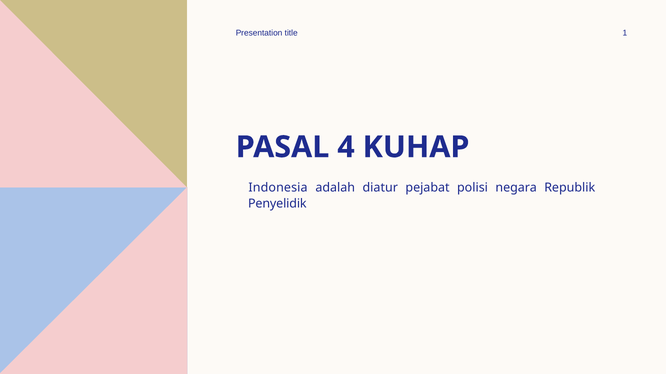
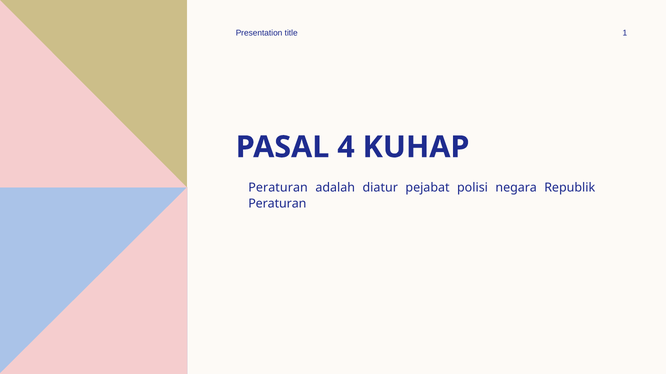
Indonesia: Indonesia -> Peraturan (278, 188)
Penyelidik: Penyelidik -> Peraturan (277, 204)
